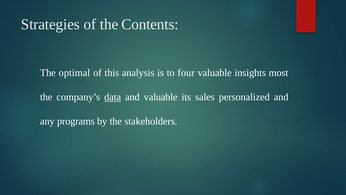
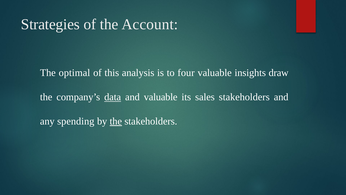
Contents: Contents -> Account (150, 24)
most: most -> draw (279, 73)
sales personalized: personalized -> stakeholders (244, 97)
programs: programs -> spending (76, 121)
the underline: none -> present (116, 121)
